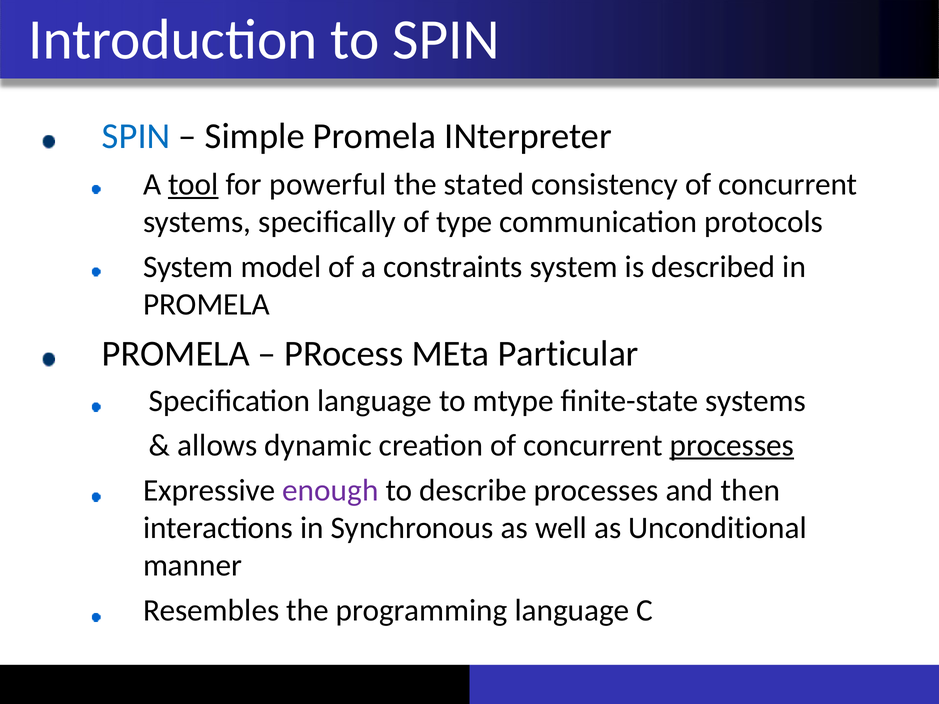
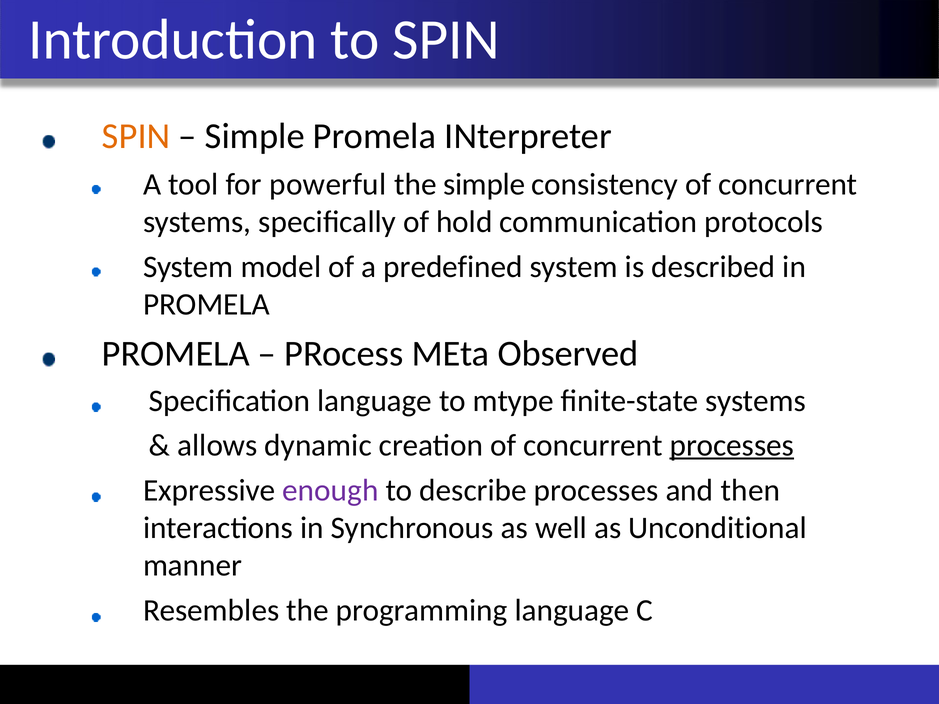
SPIN colour: blue -> orange (136, 136)
tool underline: present -> none (193, 184)
the stated: stated -> simple (484, 184)
type: type -> hold (464, 222)
constraints: constraints -> predefined (453, 267)
Particular: Particular -> Observed (568, 354)
